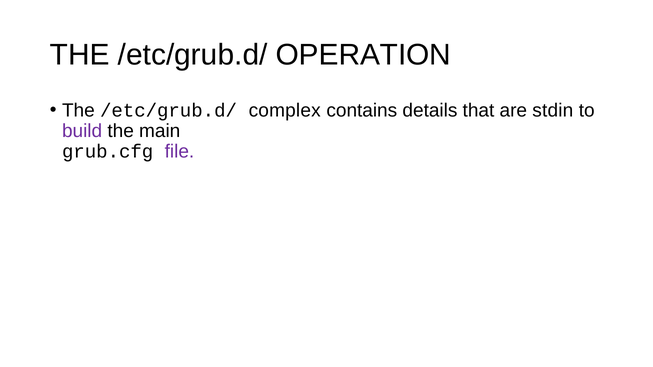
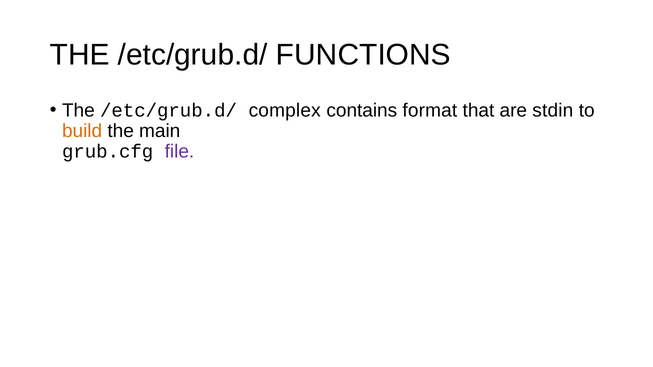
OPERATION: OPERATION -> FUNCTIONS (363, 55)
details: details -> format (430, 110)
build colour: purple -> orange (82, 131)
